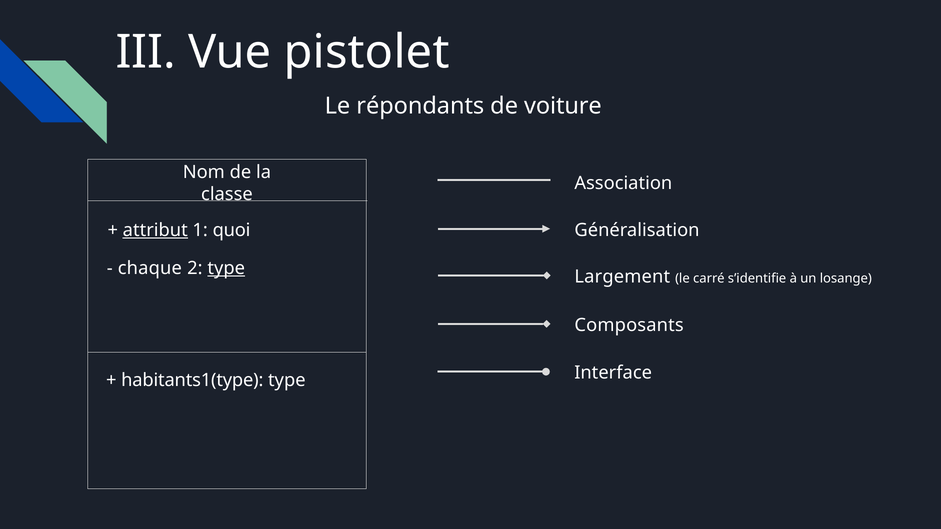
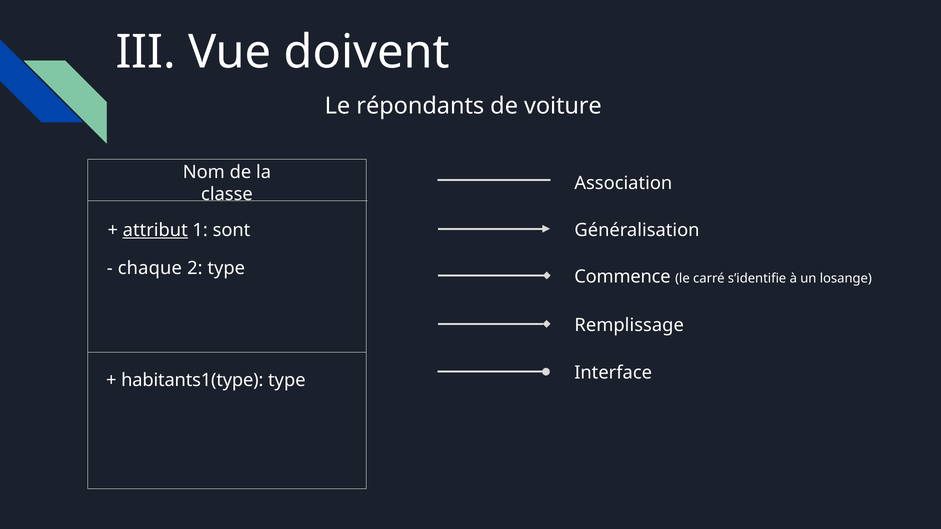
pistolet: pistolet -> doivent (367, 52)
quoi: quoi -> sont (231, 230)
type underline: present -> none (226, 268)
Largement: Largement -> Commence (622, 277)
Composants: Composants -> Remplissage (629, 325)
